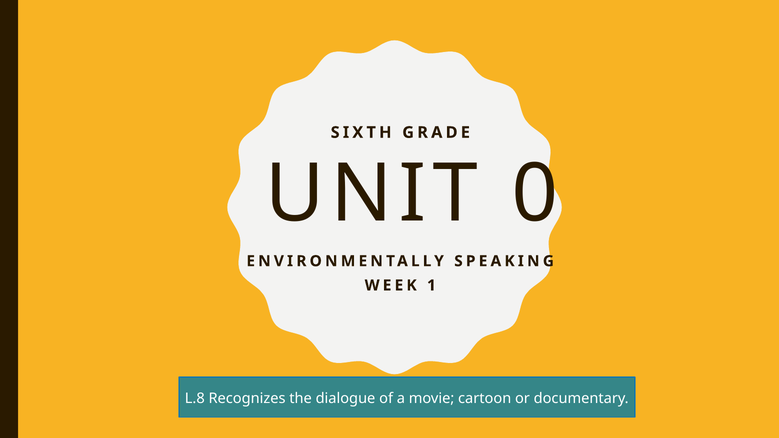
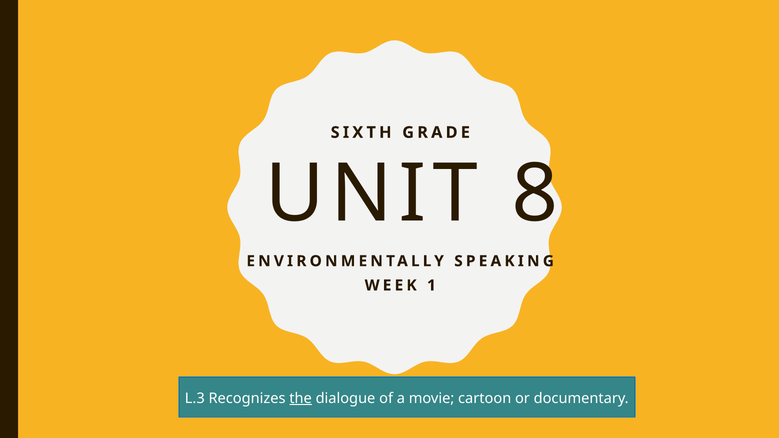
0: 0 -> 8 (535, 194)
L.8: L.8 -> L.3 (195, 398)
the underline: none -> present (301, 398)
